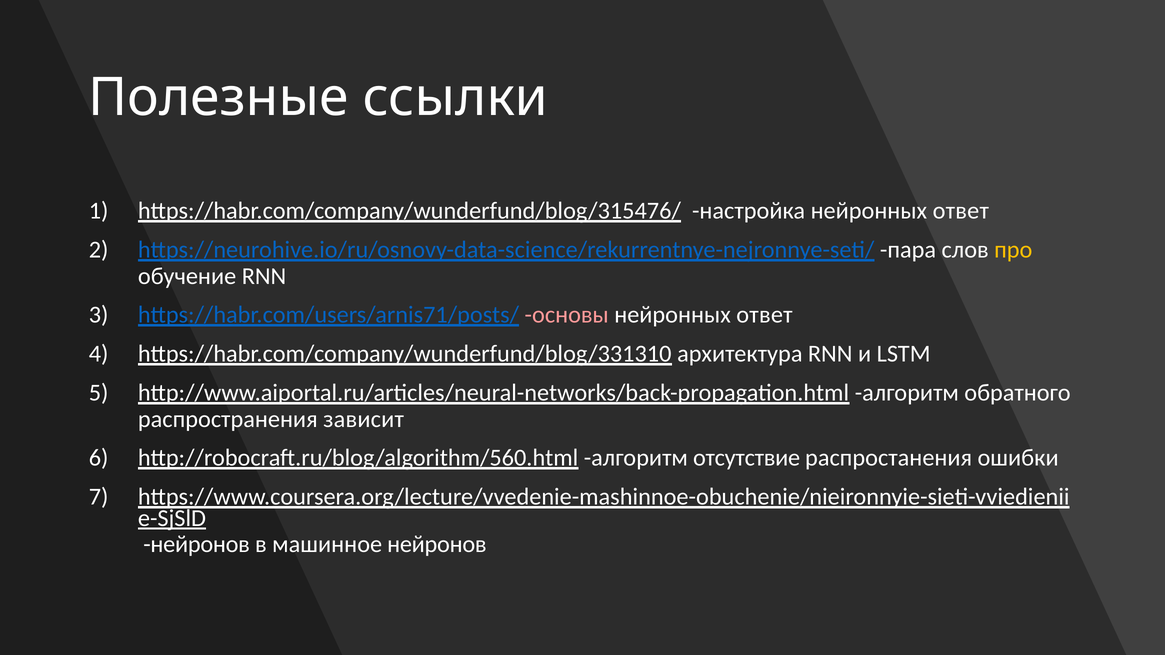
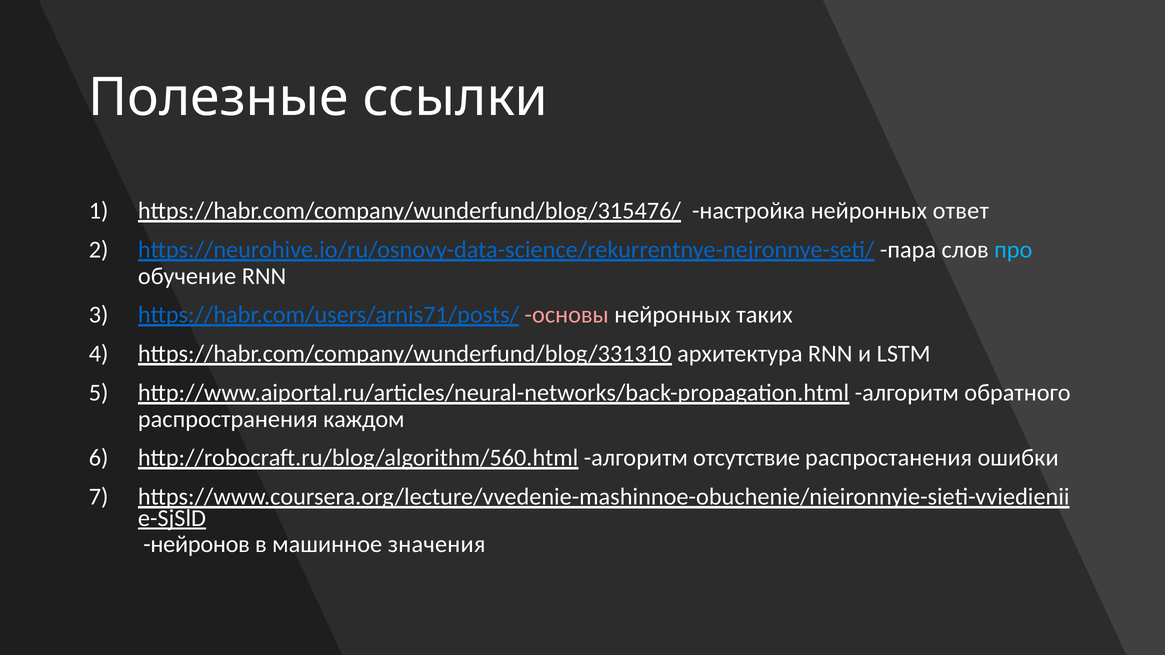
про colour: yellow -> light blue (1013, 250)
ответ: ответ -> таких (765, 315)
зависит: зависит -> каждом (364, 419)
машинное нейронов: нейронов -> значения (437, 545)
